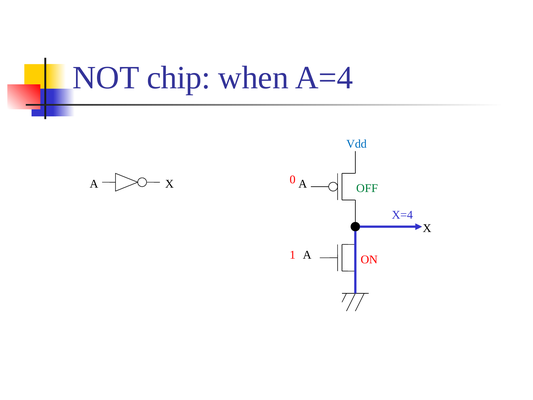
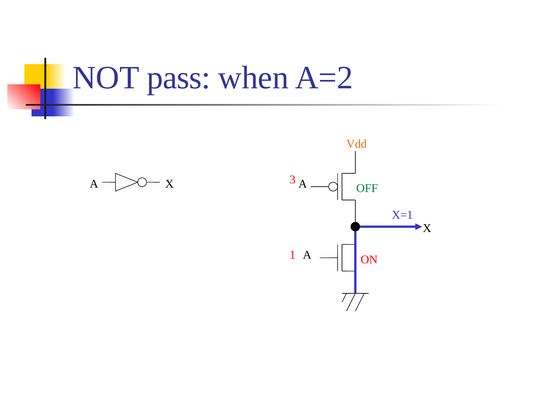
chip: chip -> pass (179, 78)
A=4: A=4 -> A=2 (324, 78)
Vdd colour: blue -> orange (357, 144)
0: 0 -> 3 (293, 179)
X=4: X=4 -> X=1 (402, 215)
